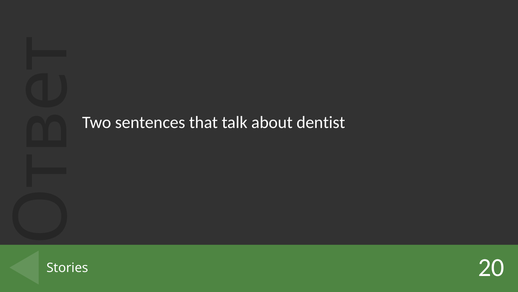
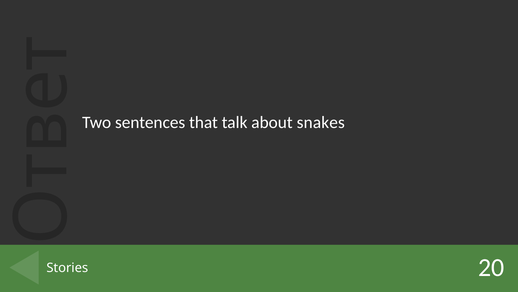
dentist: dentist -> snakes (321, 122)
